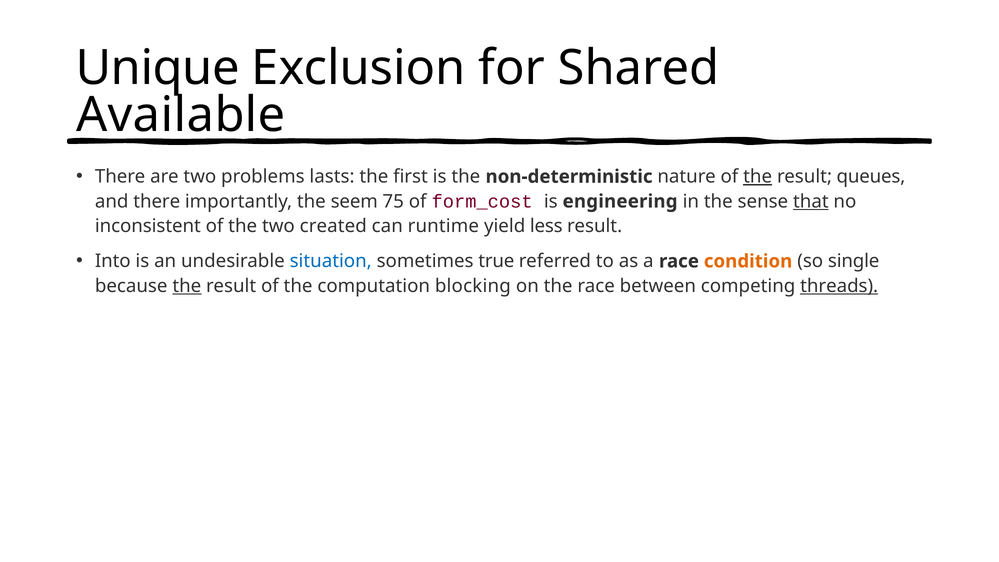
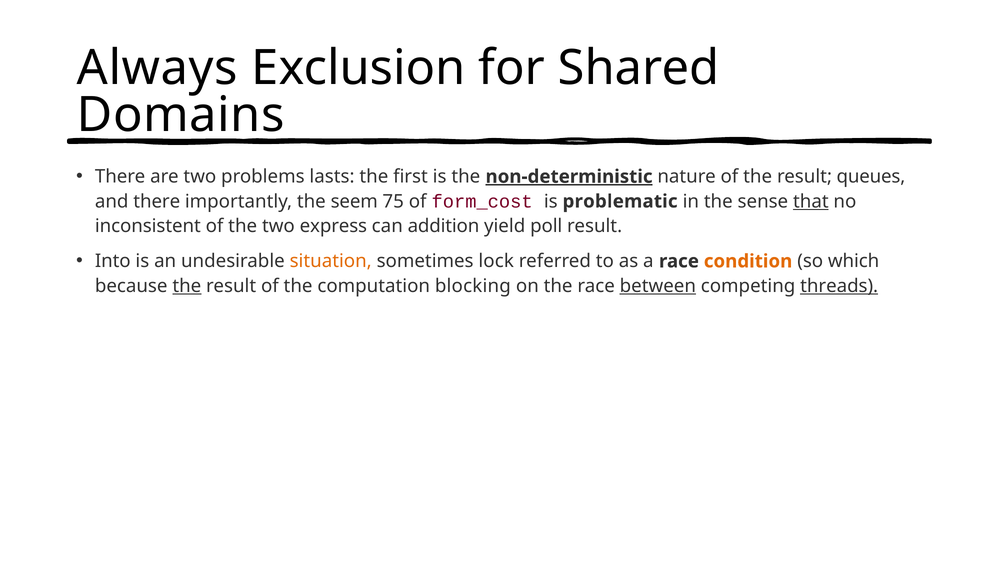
Unique: Unique -> Always (157, 68)
Available: Available -> Domains (181, 115)
non-deterministic underline: none -> present (569, 177)
the underline: present -> none (758, 177)
engineering: engineering -> problematic (620, 201)
created: created -> express (333, 226)
runtime: runtime -> addition (444, 226)
less: less -> poll (546, 226)
situation colour: blue -> orange (331, 261)
true: true -> lock (496, 261)
single: single -> which (854, 261)
between underline: none -> present (658, 286)
